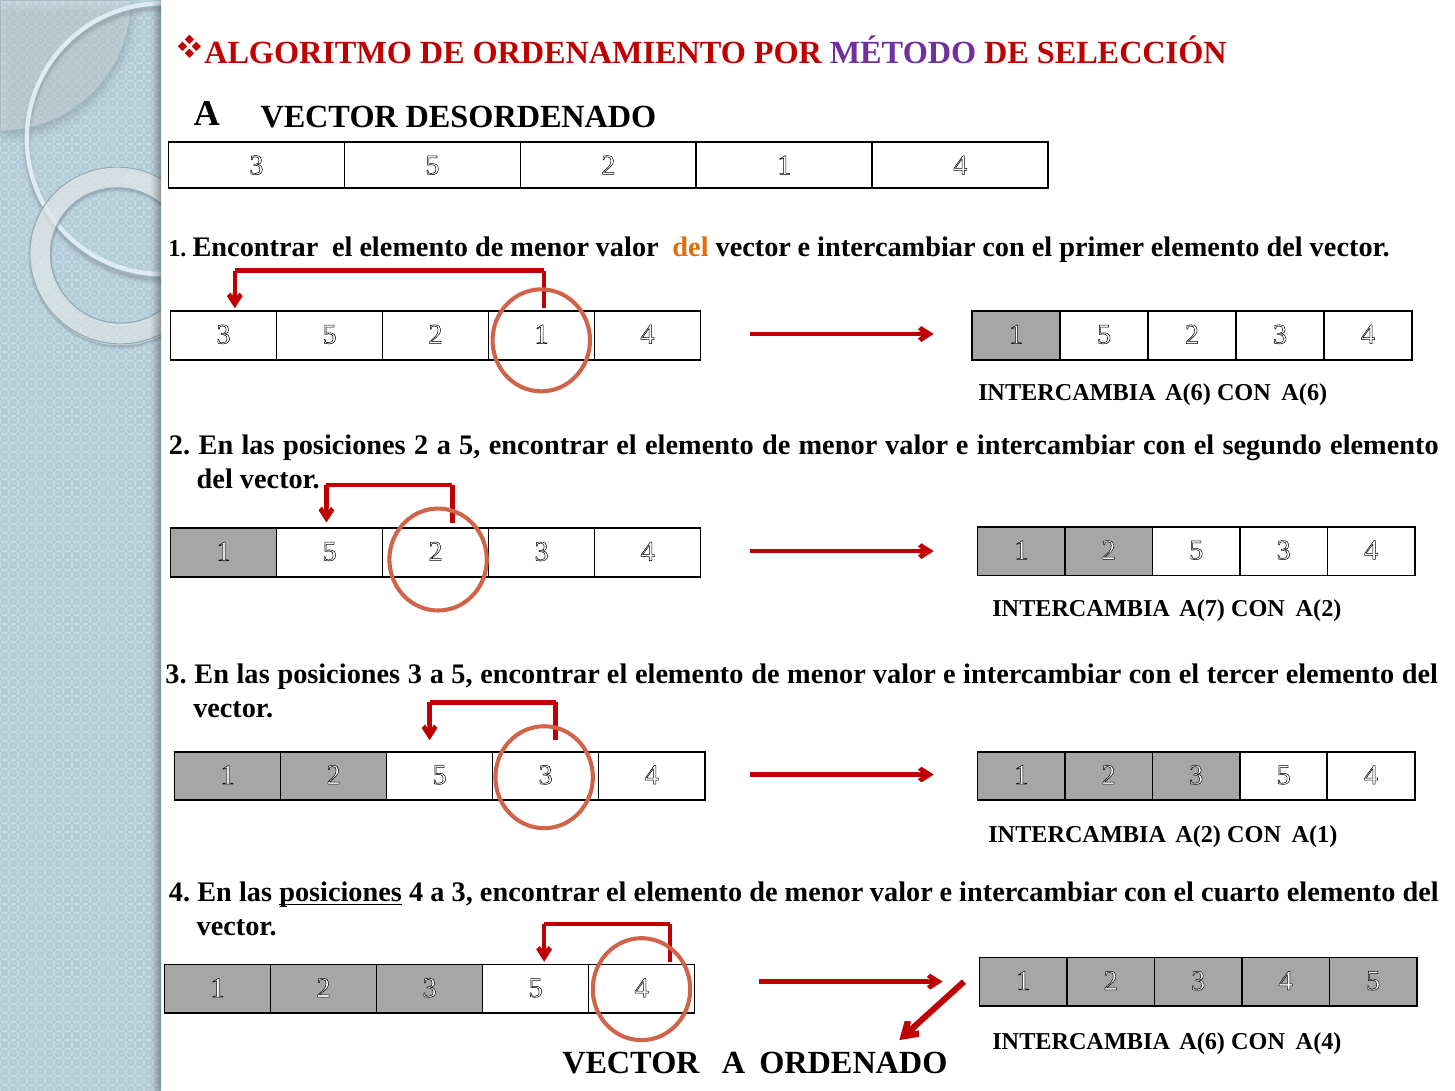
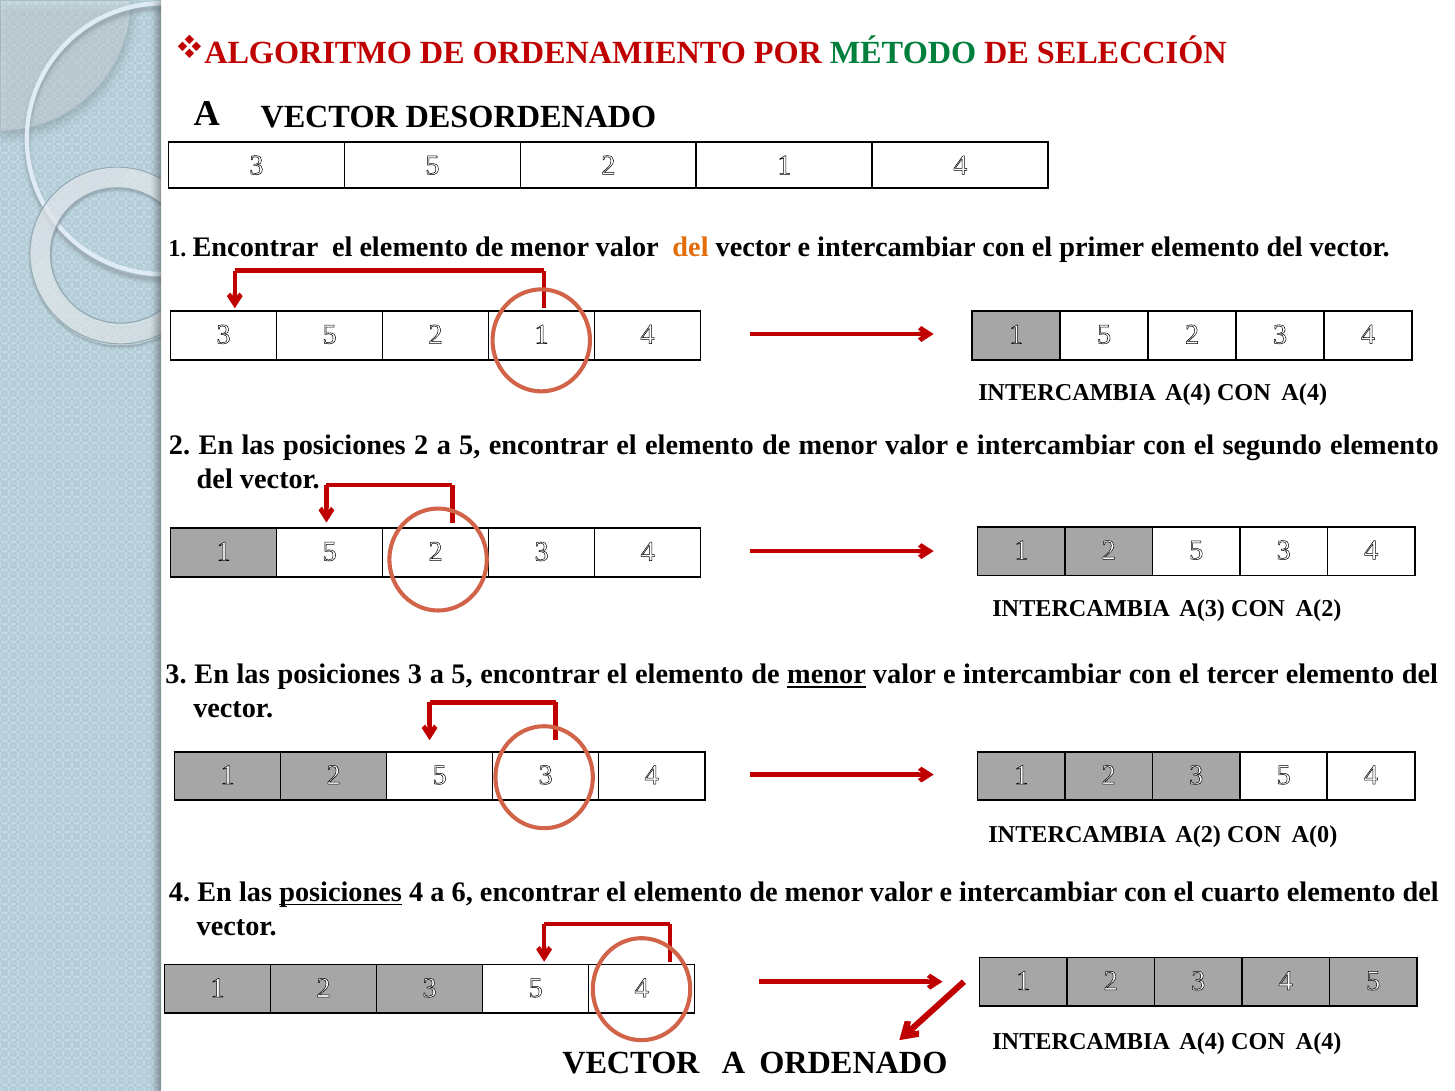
MÉTODO colour: purple -> green (903, 53)
A(6: A(6 -> A(4 (1188, 393)
A(6: A(6 -> A(4 (1304, 393)
A(7: A(7 -> A(3 (1202, 609)
menor underline: none -> present (827, 675)
A(1: A(1 -> A(0 (1315, 834)
a 3: 3 -> 6 (462, 893)
A(6: A(6 -> A(4 (1202, 1042)
